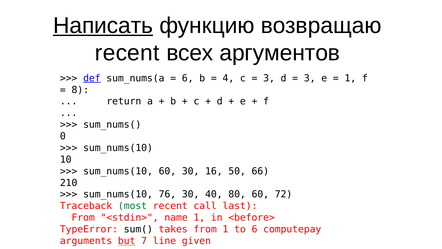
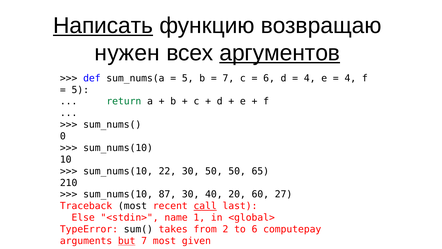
recent: recent -> нужен (127, 53)
аргументов underline: none -> present (280, 53)
def underline: present -> none (92, 78)
6: 6 -> 5 (188, 78)
4: 4 -> 7 (228, 78)
3: 3 -> 6 (269, 78)
3: 3 -> 4 (310, 78)
1: 1 -> 4 (350, 78)
8: 8 -> 5 (80, 90)
return colour: black -> green (124, 101)
sum_nums(10 60: 60 -> 22 (167, 171)
30 16: 16 -> 50 (214, 171)
66: 66 -> 65 (260, 171)
76: 76 -> 87 (167, 194)
80: 80 -> 20 (237, 194)
72: 72 -> 27 (284, 194)
most colour: green -> black (133, 206)
call underline: none -> present (205, 206)
From: From -> Else (83, 217)
<before>: <before> -> <global> (252, 217)
from 1: 1 -> 2 (225, 229)
7 line: line -> most (164, 241)
